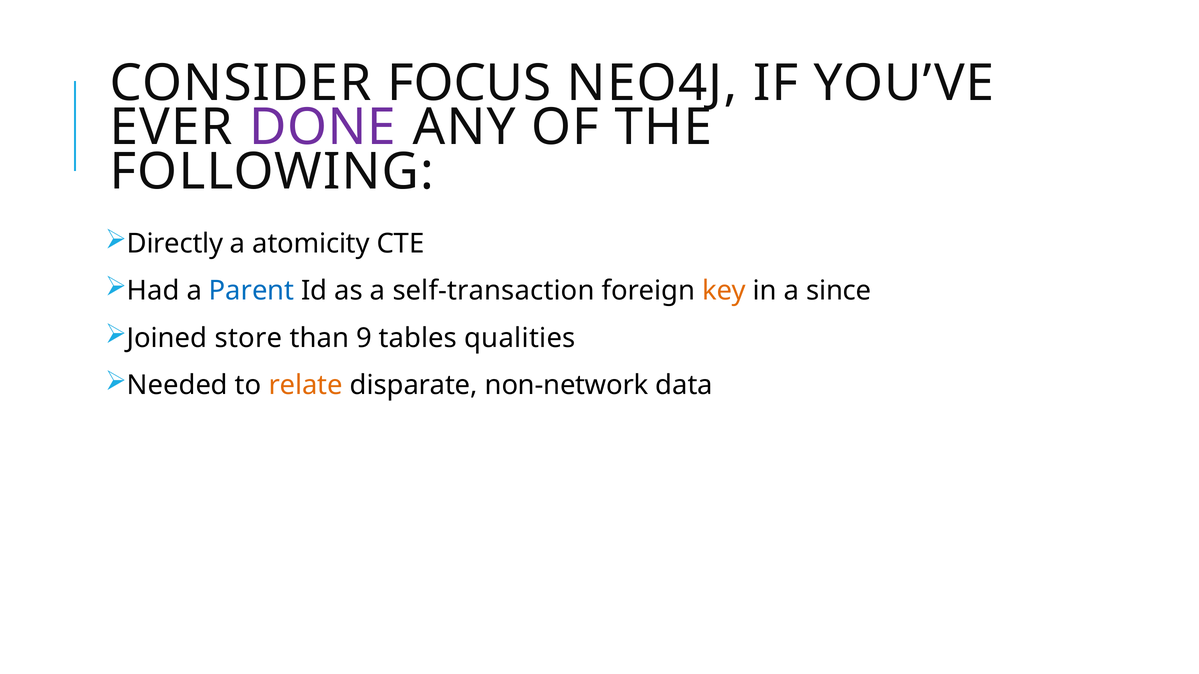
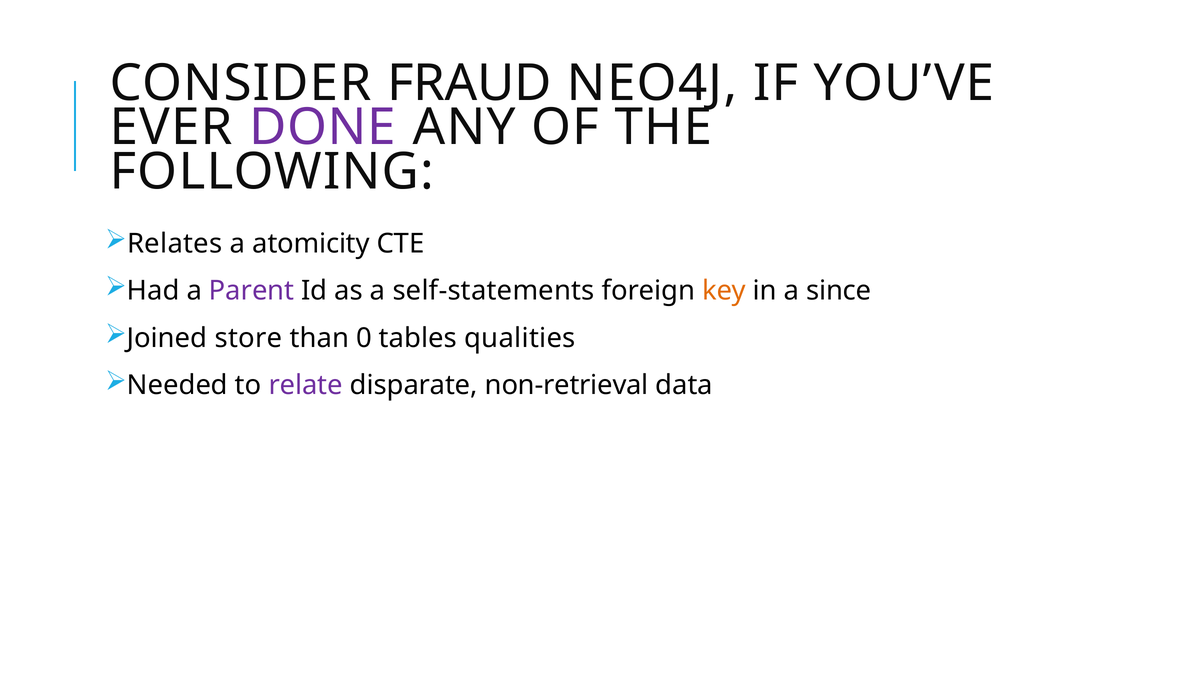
FOCUS: FOCUS -> FRAUD (469, 83)
Directly: Directly -> Relates (175, 244)
Parent colour: blue -> purple (252, 291)
self-transaction: self-transaction -> self-statements (494, 291)
9: 9 -> 0 (364, 338)
relate colour: orange -> purple (306, 385)
non-network: non-network -> non-retrieval (567, 385)
